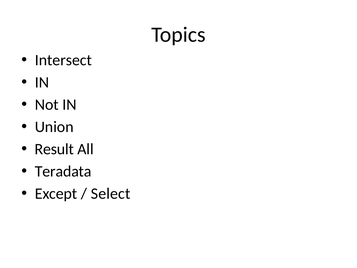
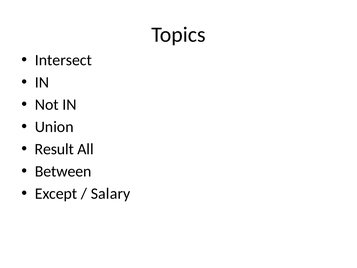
Teradata: Teradata -> Between (63, 171)
Select: Select -> Salary (111, 193)
